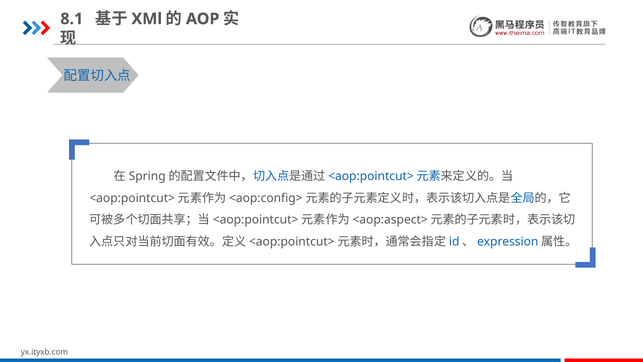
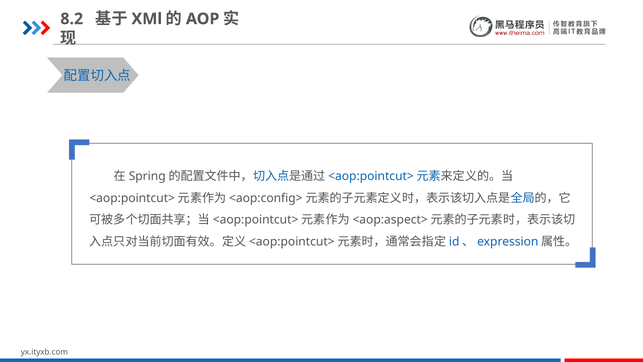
8.1: 8.1 -> 8.2 (72, 19)
